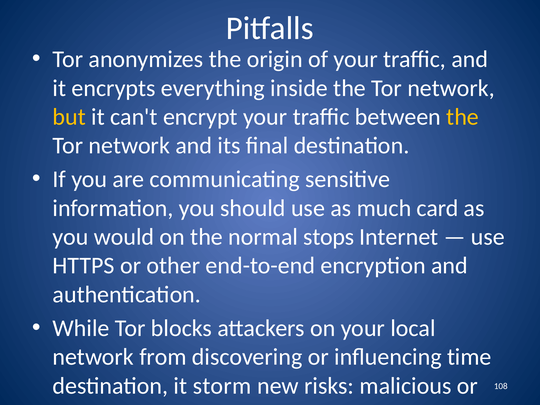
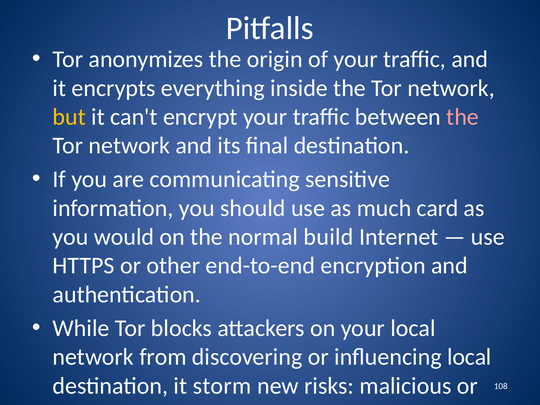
the colour: yellow -> pink (463, 117)
stops: stops -> build (329, 237)
influencing time: time -> local (469, 357)
